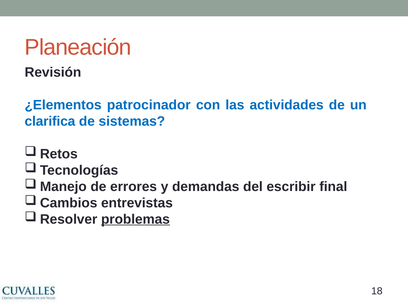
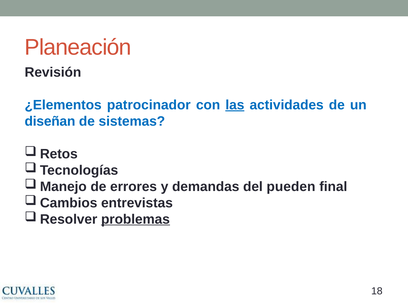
las underline: none -> present (235, 105)
clarifica: clarifica -> diseñan (50, 121)
escribir: escribir -> pueden (291, 187)
